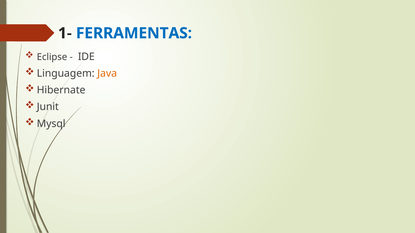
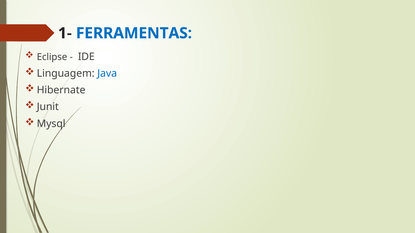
Java colour: orange -> blue (107, 74)
